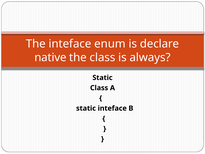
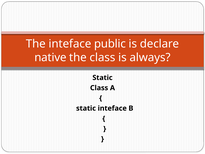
enum: enum -> public (110, 44)
